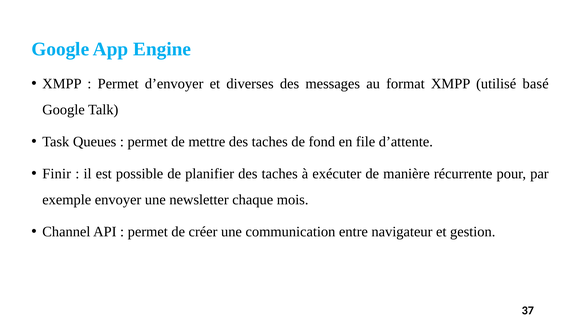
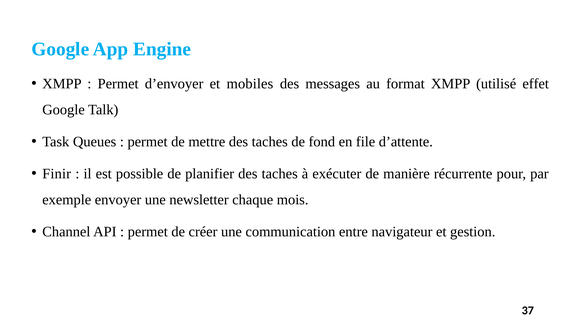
diverses: diverses -> mobiles (250, 84)
basé: basé -> effet (536, 84)
